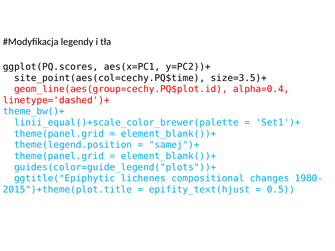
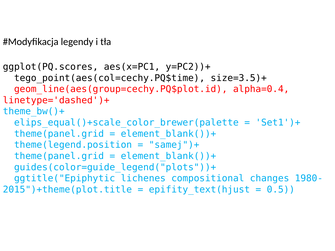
site_point(aes(col=cechy.PQ$time: site_point(aes(col=cechy.PQ$time -> tego_point(aes(col=cechy.PQ$time (110, 78)
linii_equal()+scale_color_brewer(palette: linii_equal()+scale_color_brewer(palette -> elips_equal()+scale_color_brewer(palette (126, 123)
